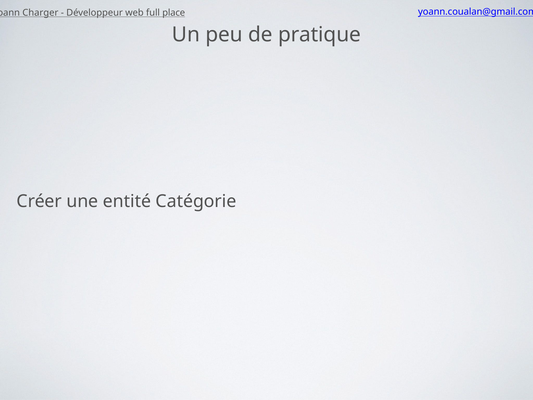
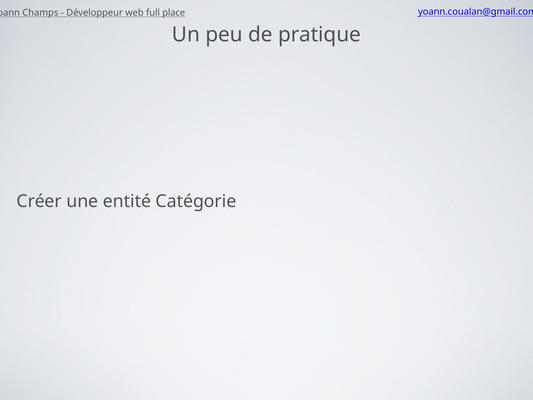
Charger: Charger -> Champs (40, 13)
